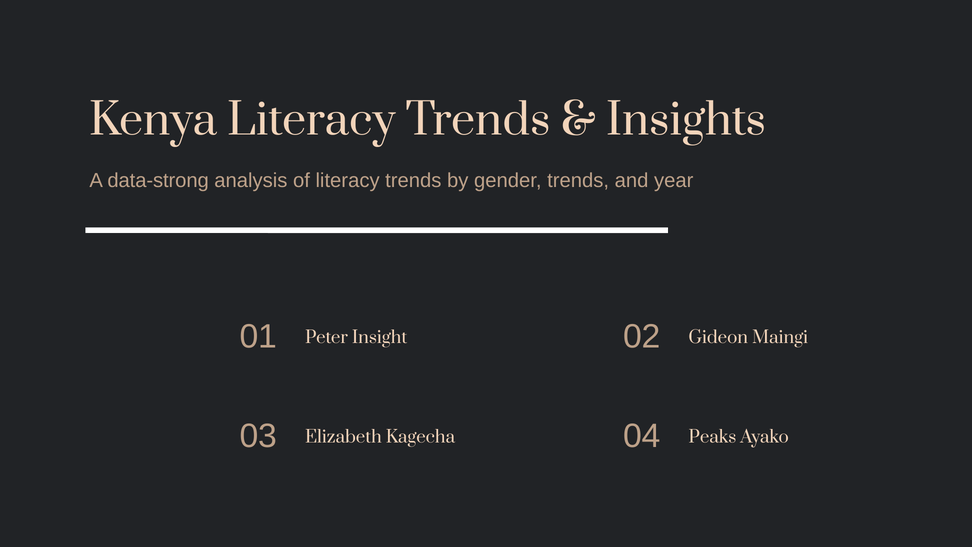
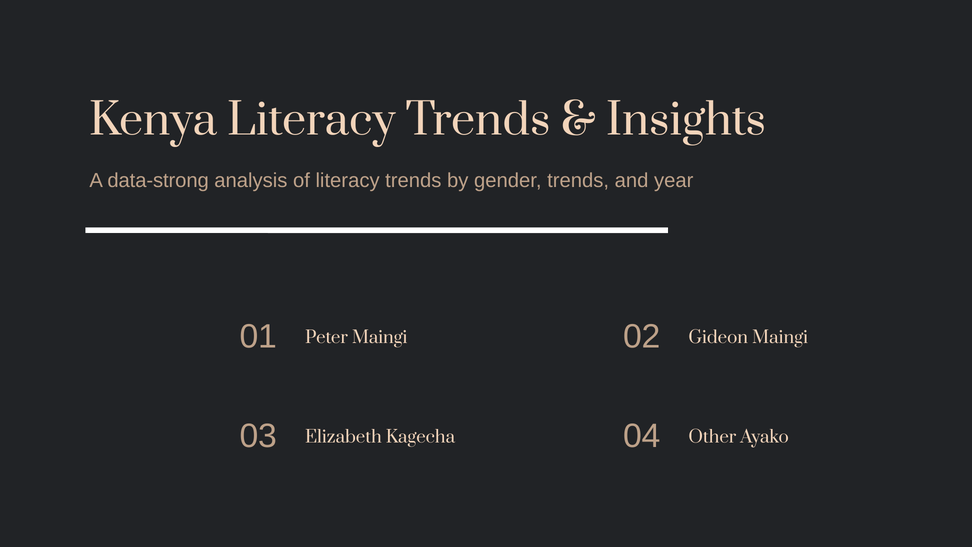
Peter Insight: Insight -> Maingi (380, 338)
Peaks: Peaks -> Other (712, 437)
